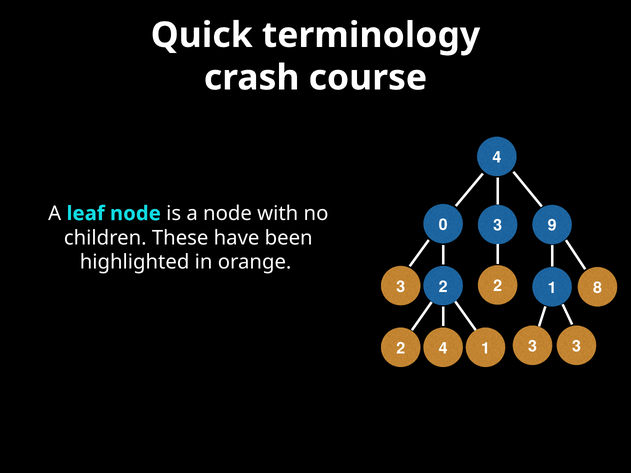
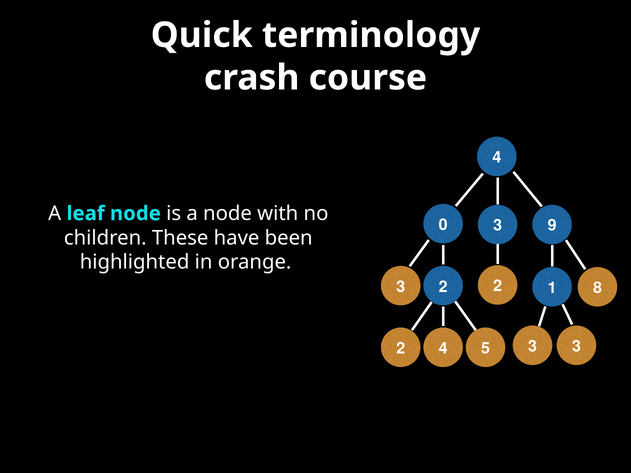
1: 1 -> 5 (486, 349)
